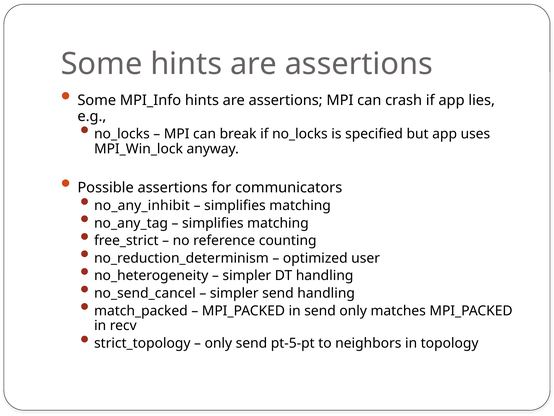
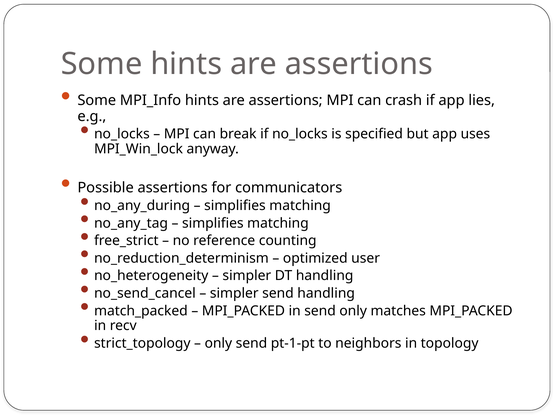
no_any_inhibit: no_any_inhibit -> no_any_during (142, 205)
pt-5-pt: pt-5-pt -> pt-1-pt (293, 343)
